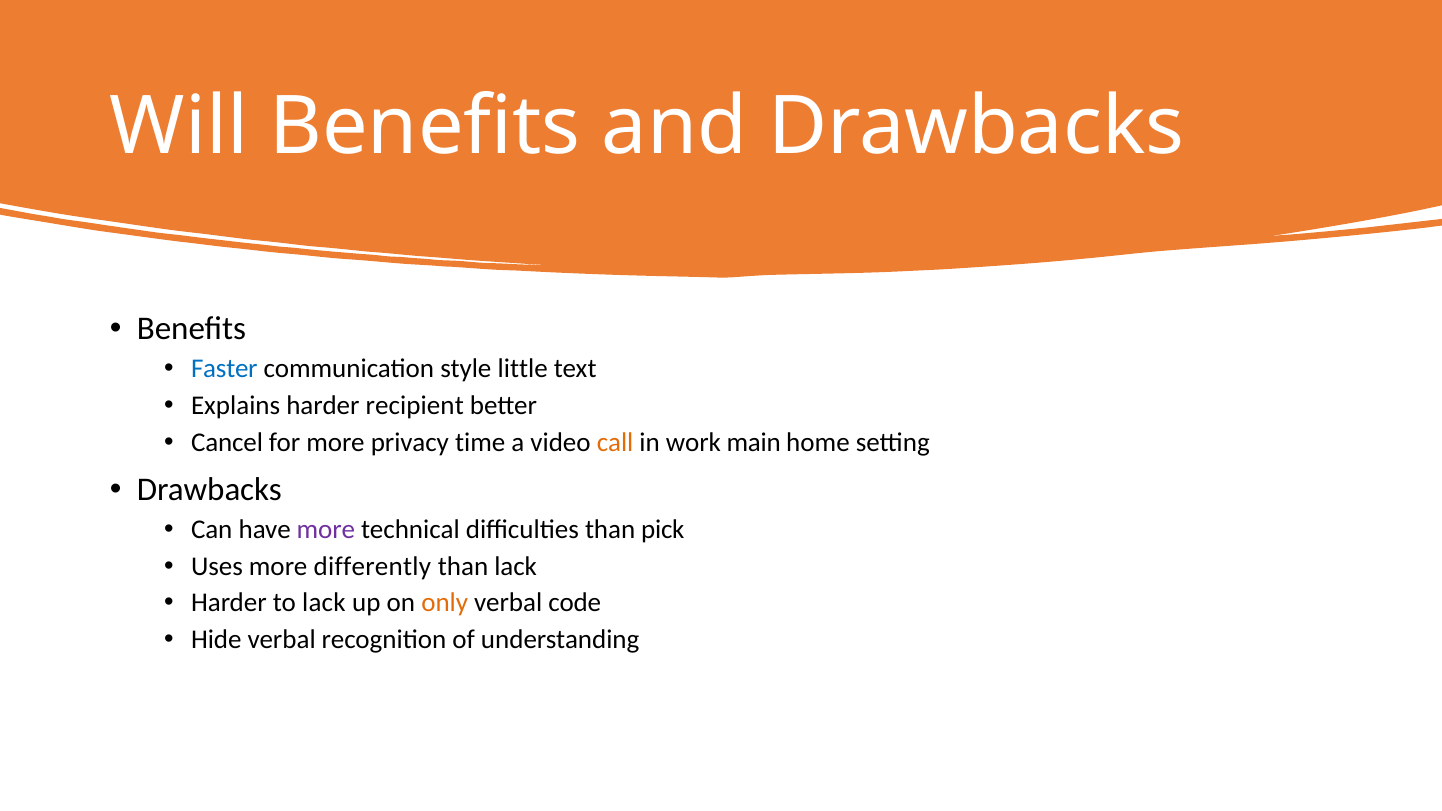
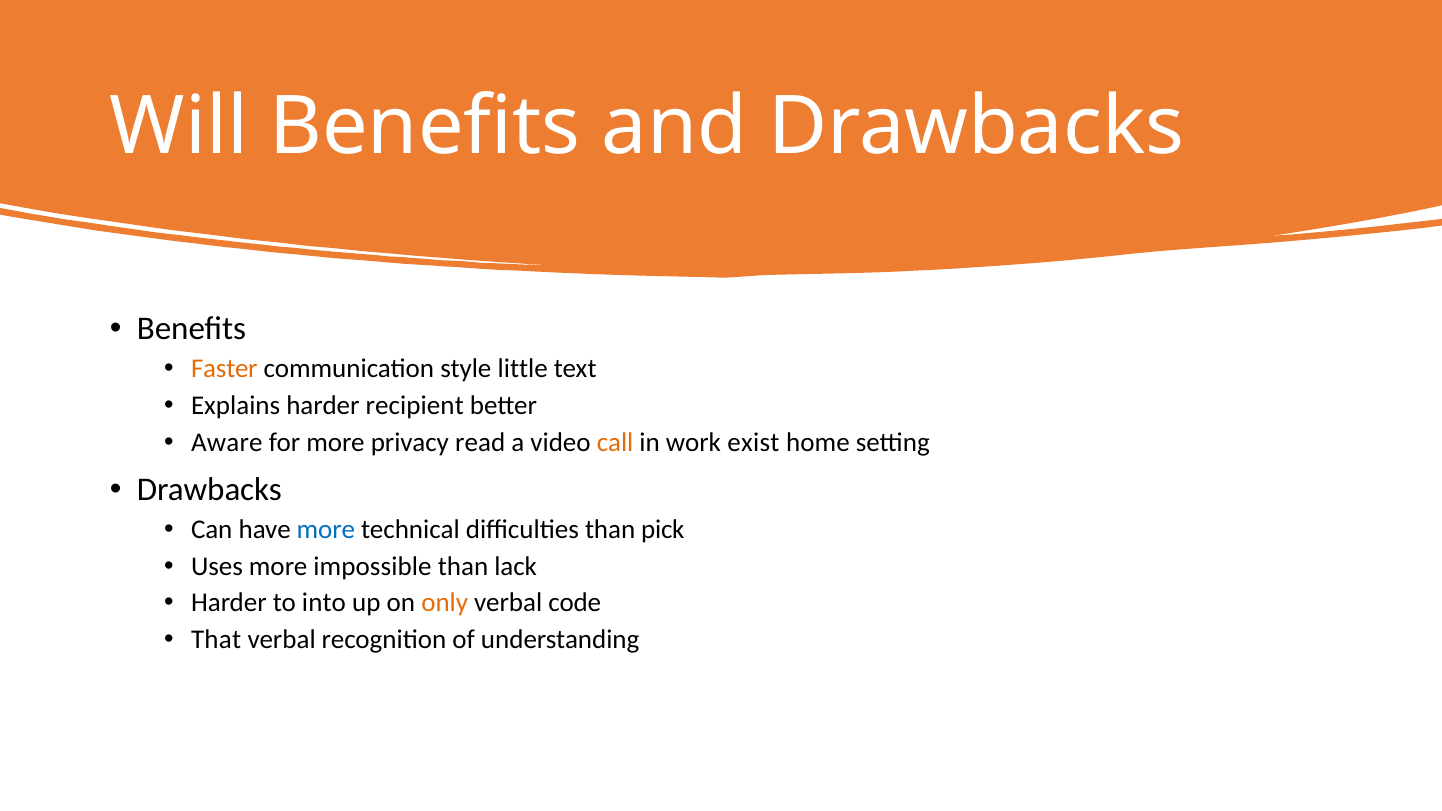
Faster colour: blue -> orange (224, 369)
Cancel: Cancel -> Aware (227, 442)
time: time -> read (480, 442)
main: main -> exist (753, 442)
more colour: purple -> blue (326, 530)
differently: differently -> impossible (372, 566)
to lack: lack -> into (324, 603)
Hide: Hide -> That (216, 640)
